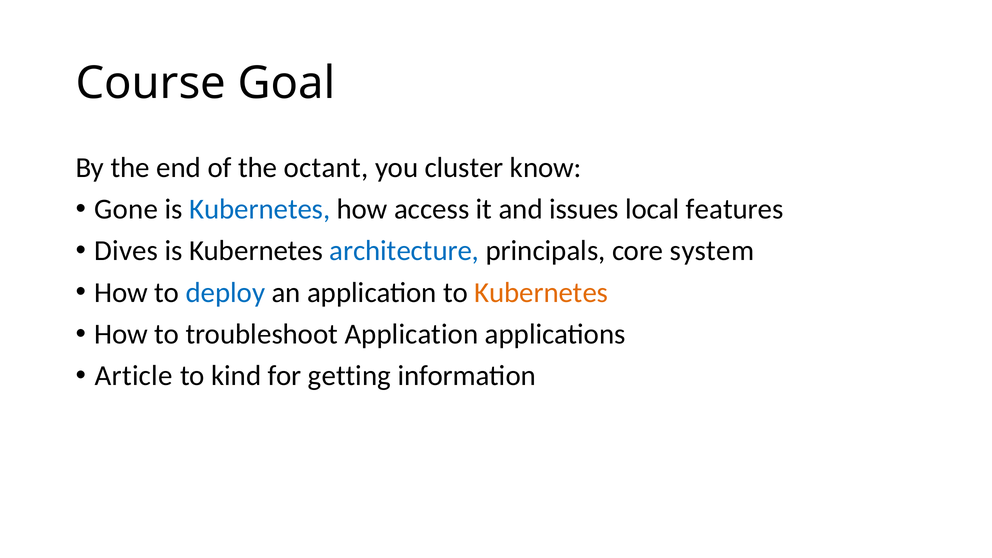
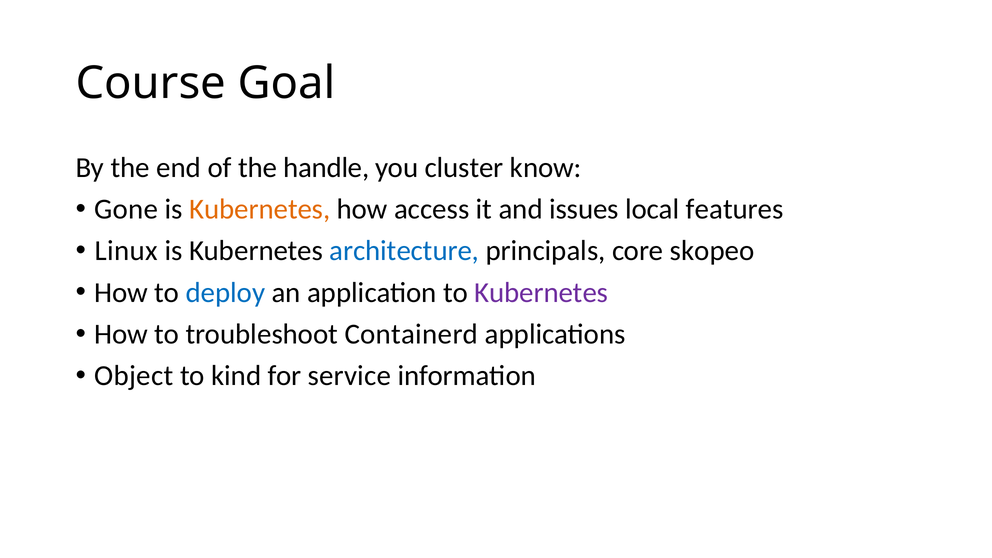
octant: octant -> handle (326, 168)
Kubernetes colour: blue -> orange (260, 209)
Dives: Dives -> Linux (126, 251)
system: system -> skopeo (712, 251)
Kubernetes colour: orange -> purple (541, 292)
troubleshoot Application: Application -> Containerd (411, 334)
Article: Article -> Object (134, 376)
getting: getting -> service (349, 376)
